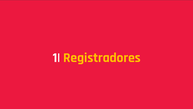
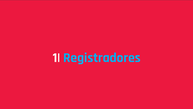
Registradores colour: yellow -> light blue (102, 57)
